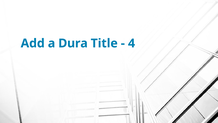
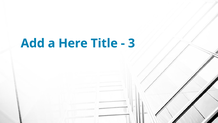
Dura: Dura -> Here (73, 43)
4: 4 -> 3 (132, 43)
